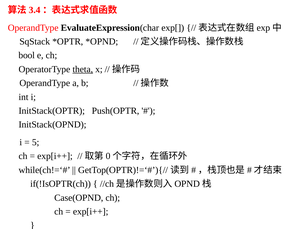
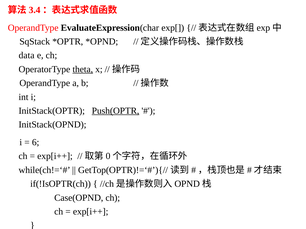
bool: bool -> data (27, 56)
Push(OPTR underline: none -> present (116, 111)
5: 5 -> 6 (36, 143)
